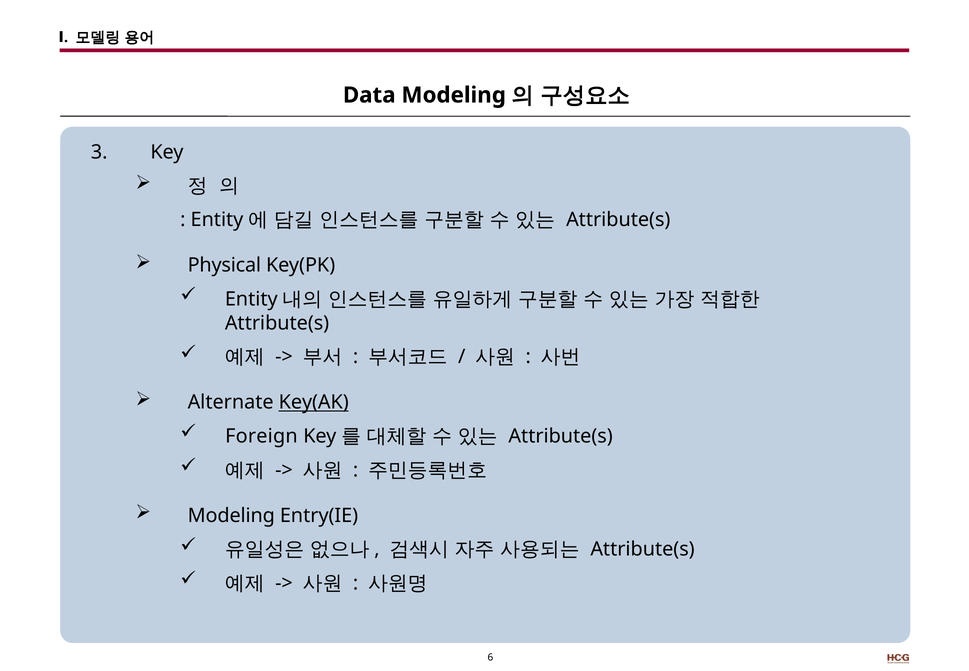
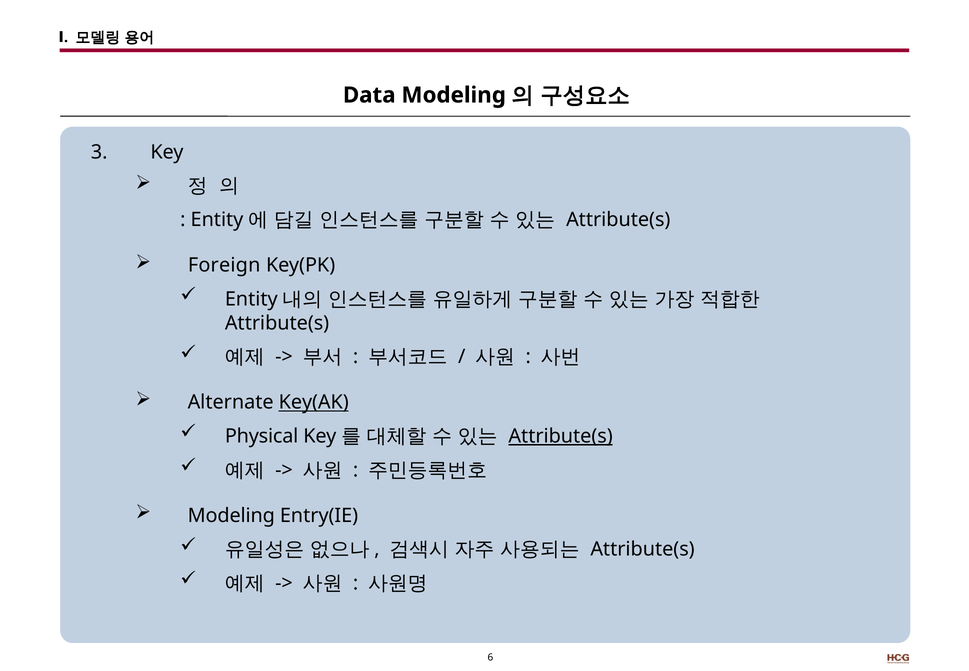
Physical: Physical -> Foreign (224, 265)
Foreign: Foreign -> Physical (262, 436)
Attribute(s underline: none -> present (561, 436)
